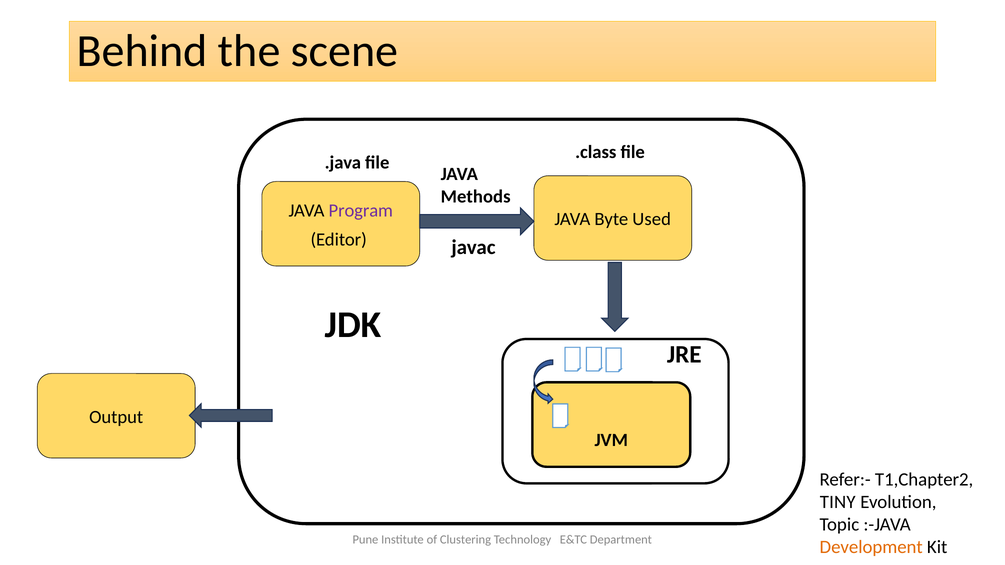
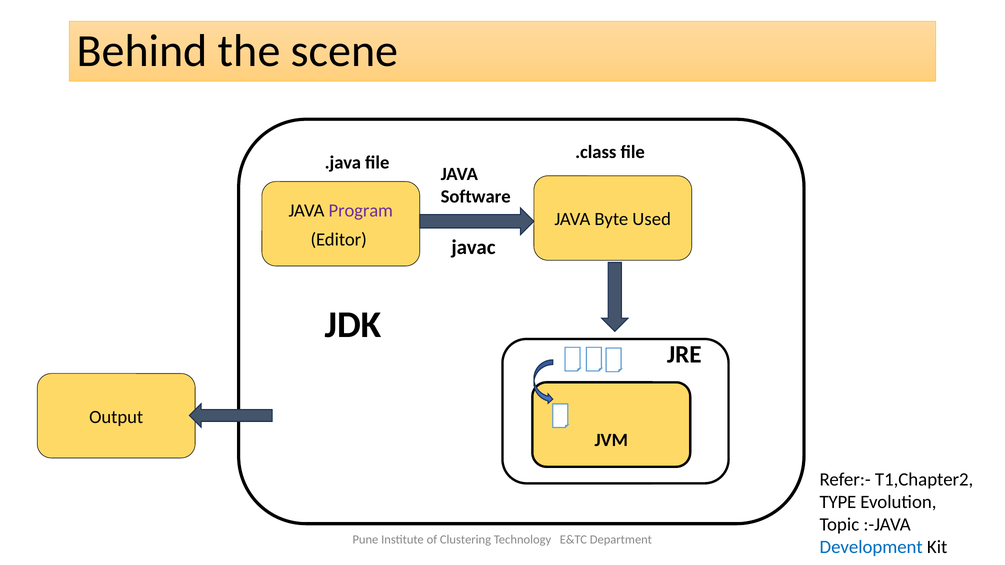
Methods: Methods -> Software (476, 197)
TINY: TINY -> TYPE (838, 502)
Development colour: orange -> blue (871, 547)
